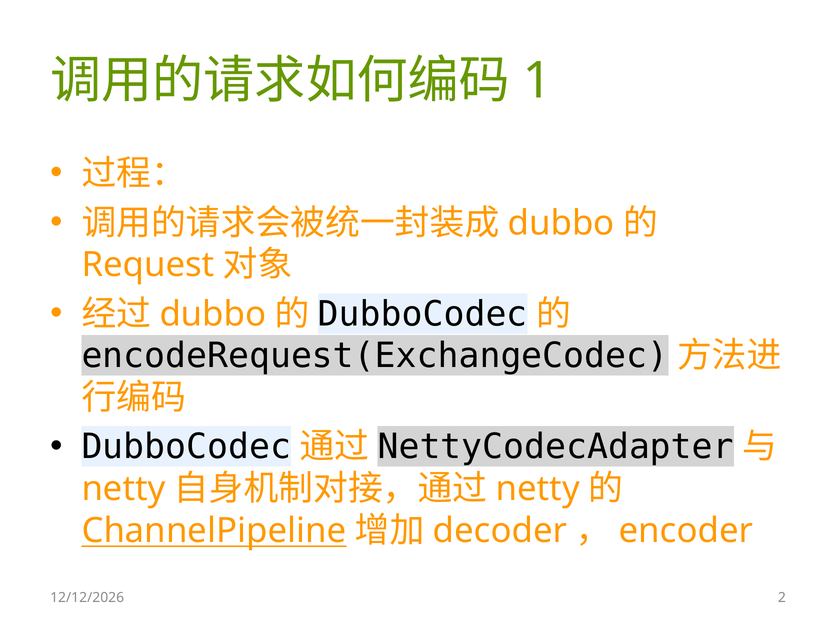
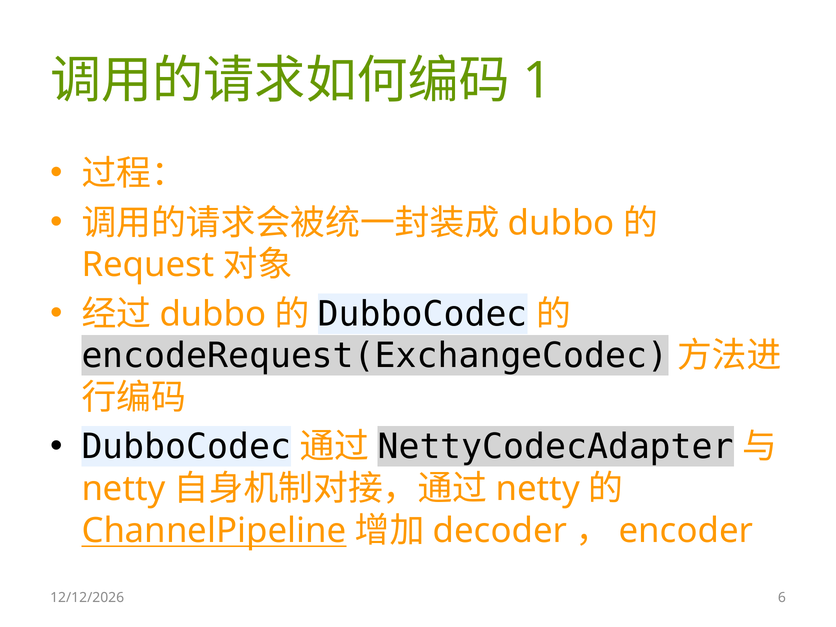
2: 2 -> 6 (782, 598)
